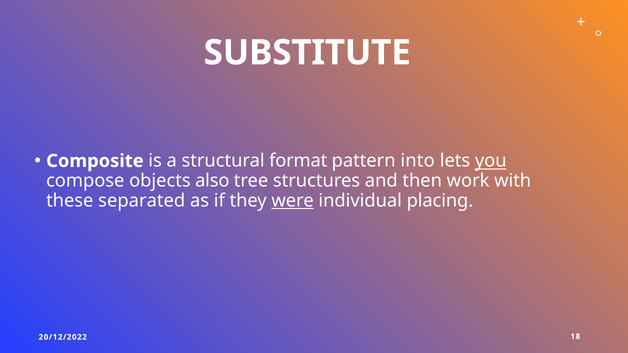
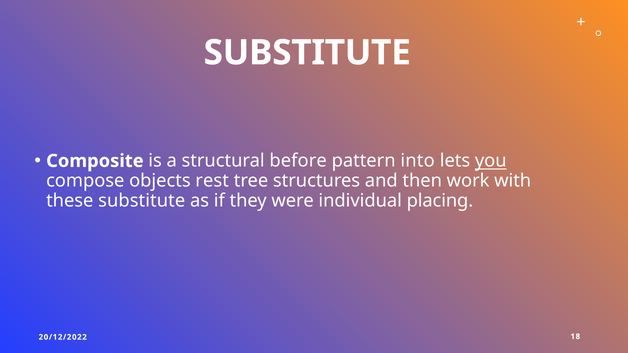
format: format -> before (298, 161)
also: also -> rest (212, 181)
these separated: separated -> substitute (142, 201)
were underline: present -> none (293, 201)
